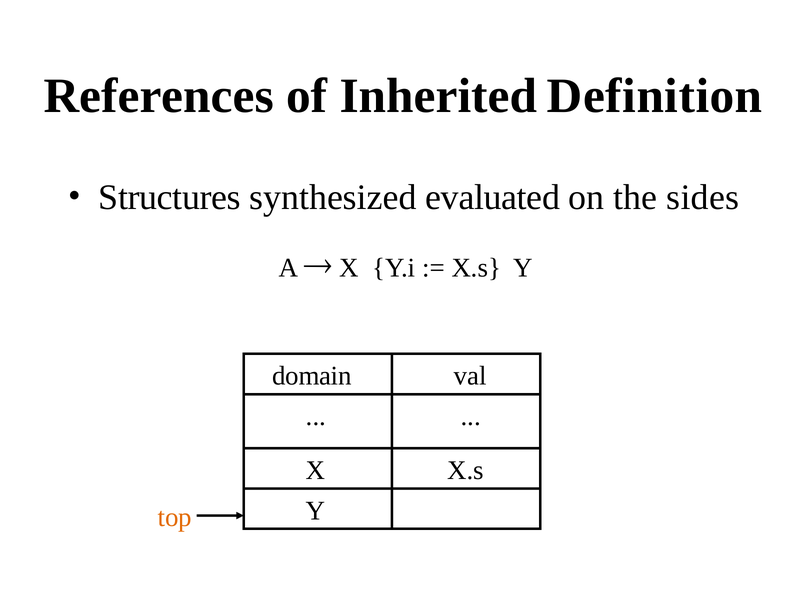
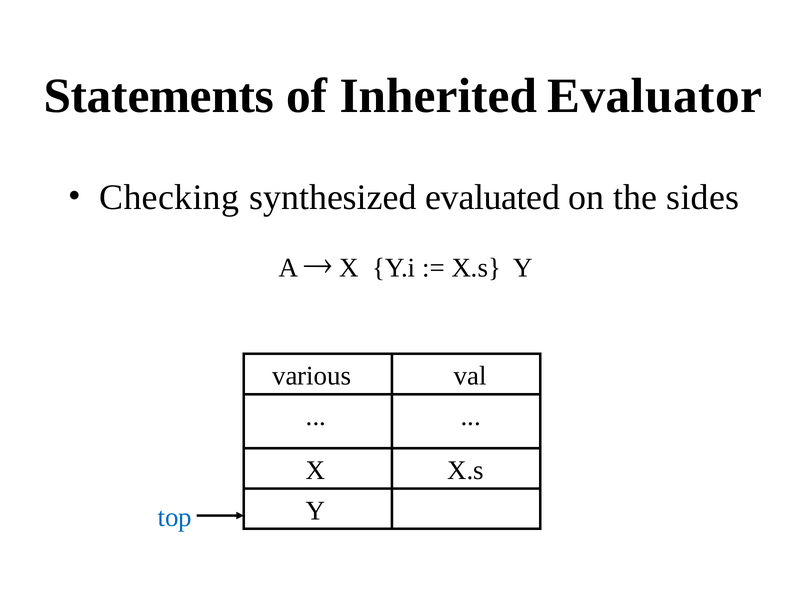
References: References -> Statements (159, 96)
Definition: Definition -> Evaluator (655, 96)
Structures: Structures -> Checking (169, 198)
domain: domain -> various (312, 376)
top colour: orange -> blue (175, 517)
